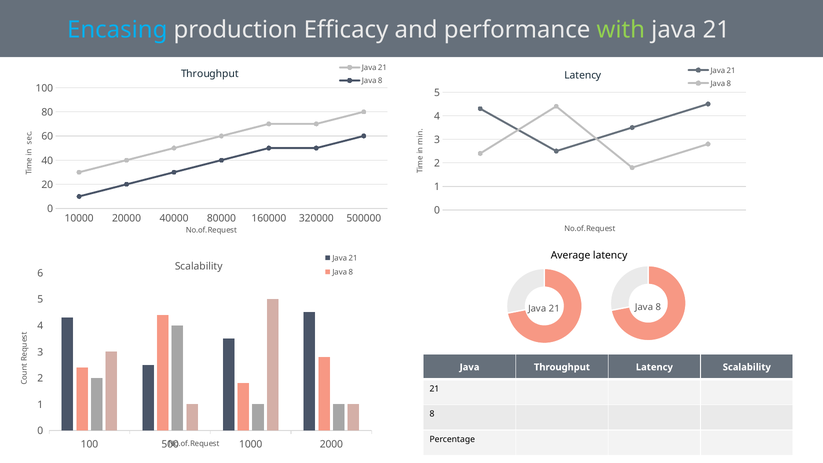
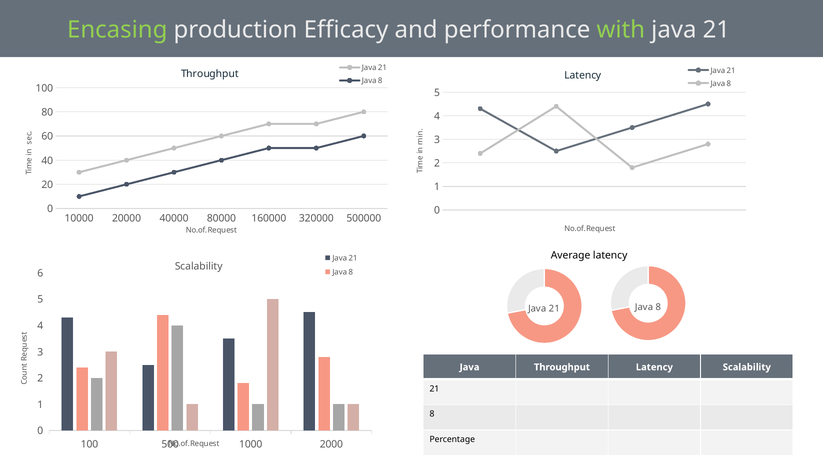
Encasing colour: light blue -> light green (117, 30)
